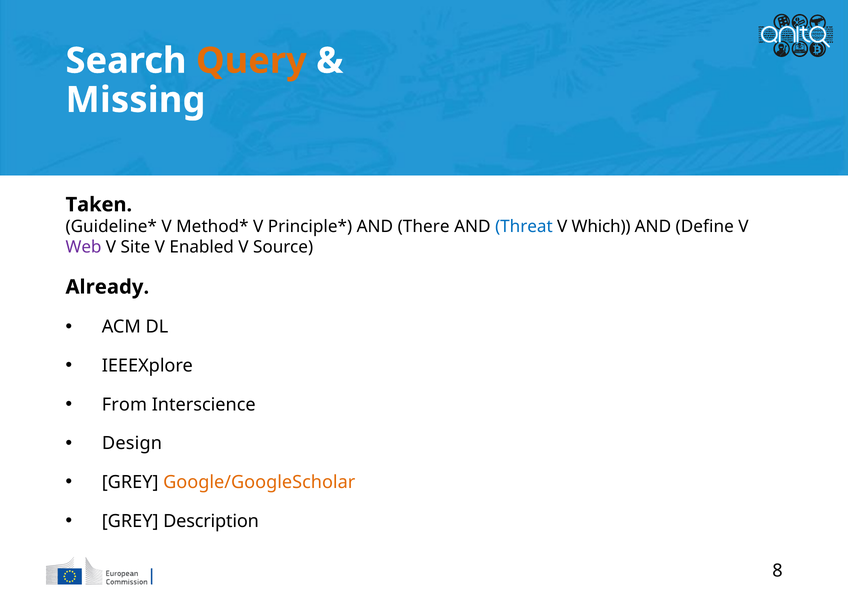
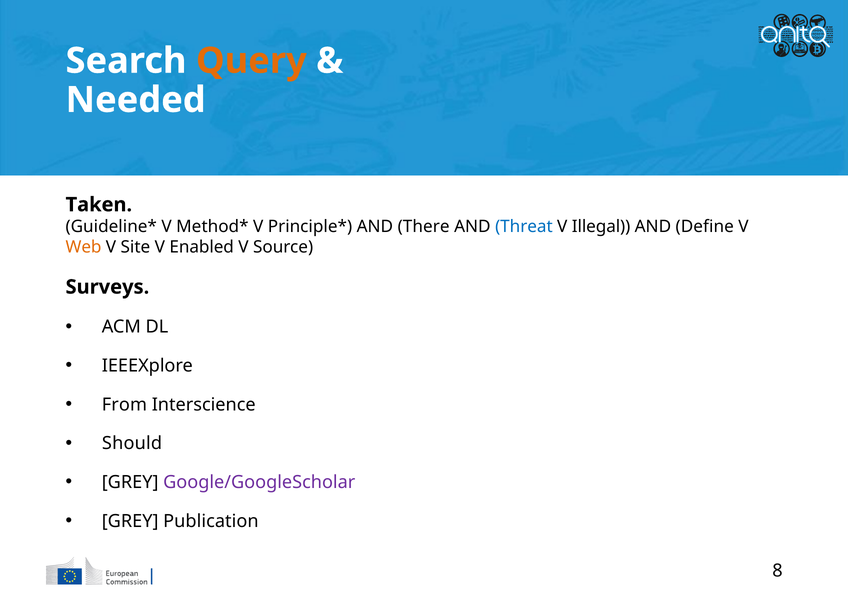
Missing: Missing -> Needed (136, 100)
Which: Which -> Illegal (601, 227)
Web colour: purple -> orange (84, 248)
Already: Already -> Surveys (107, 287)
Design: Design -> Should (132, 444)
Google/GoogleScholar colour: orange -> purple (259, 483)
Description: Description -> Publication (211, 522)
